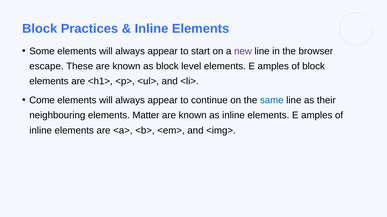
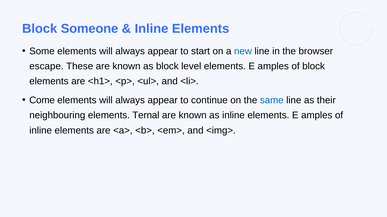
Practices: Practices -> Someone (90, 29)
new colour: purple -> blue (243, 51)
Matter: Matter -> Ternal (146, 116)
